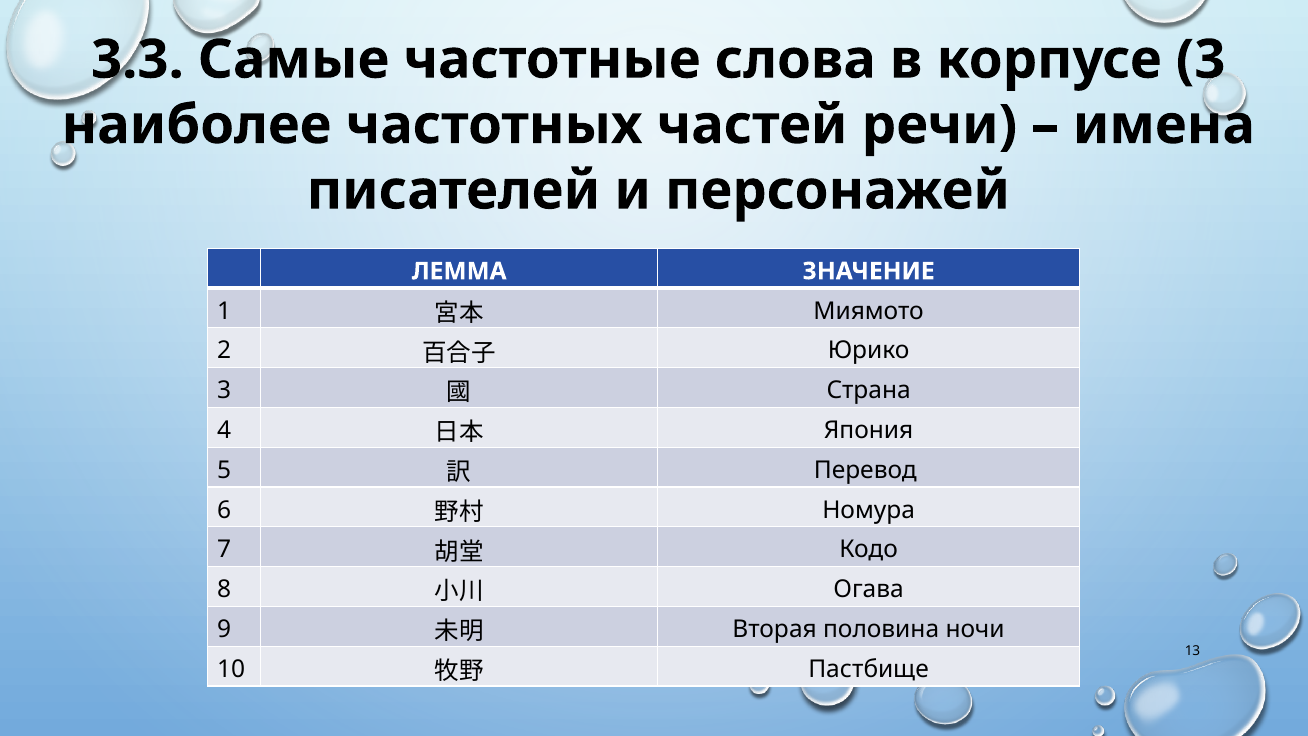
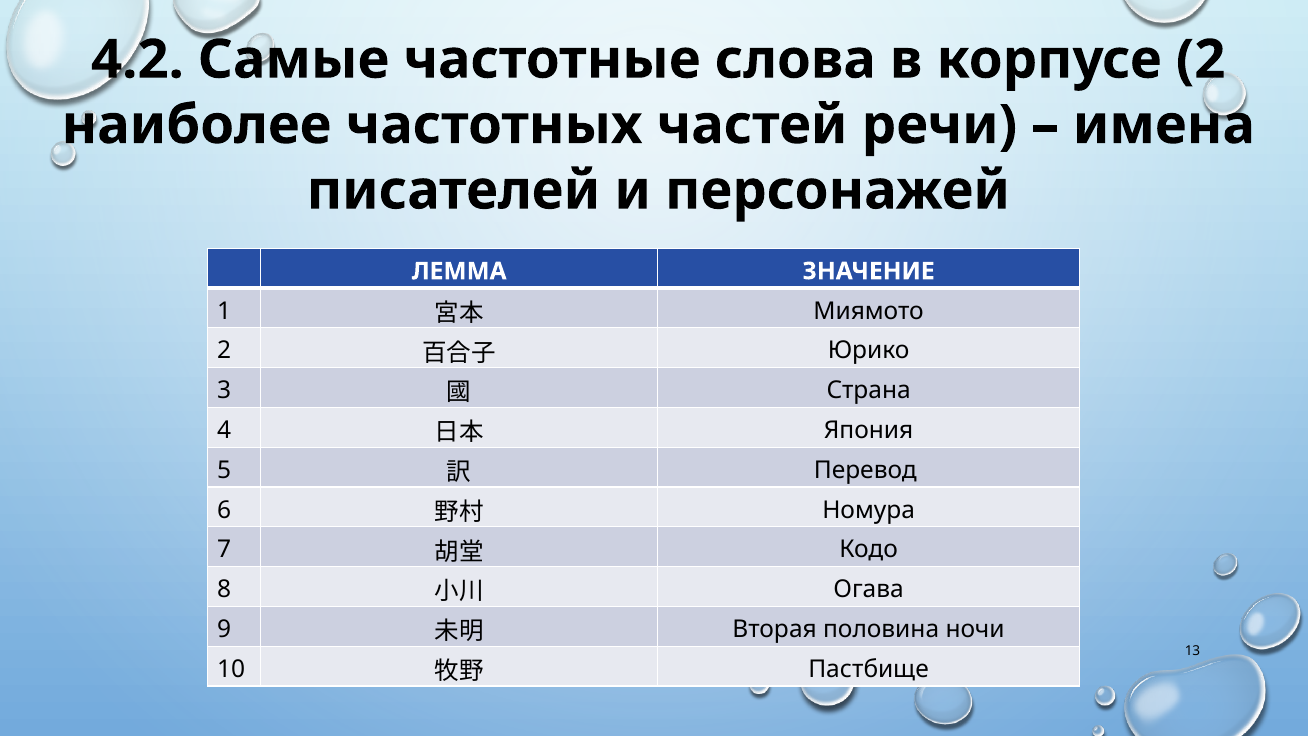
3.3: 3.3 -> 4.2 (137, 60)
корпусе 3: 3 -> 2 (1201, 60)
